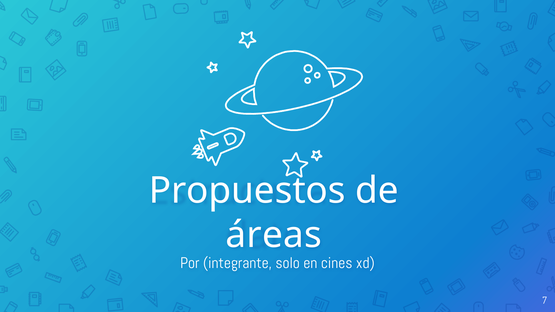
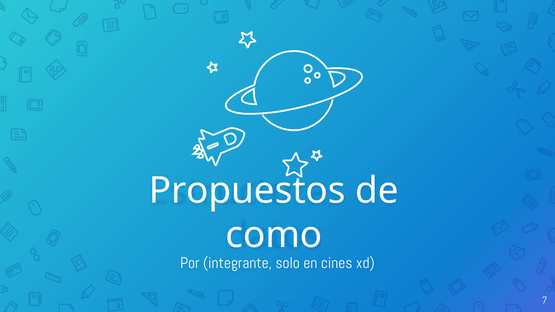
áreas: áreas -> como (274, 235)
